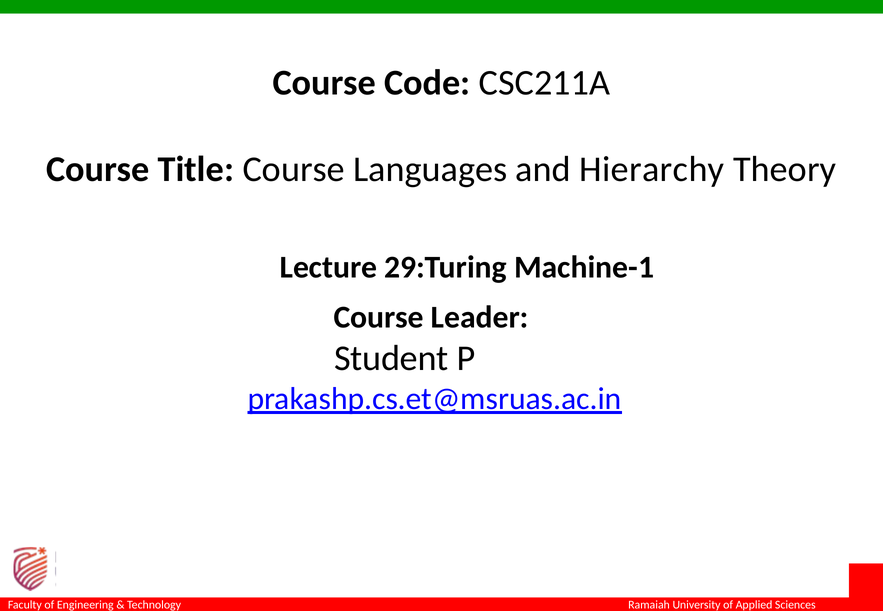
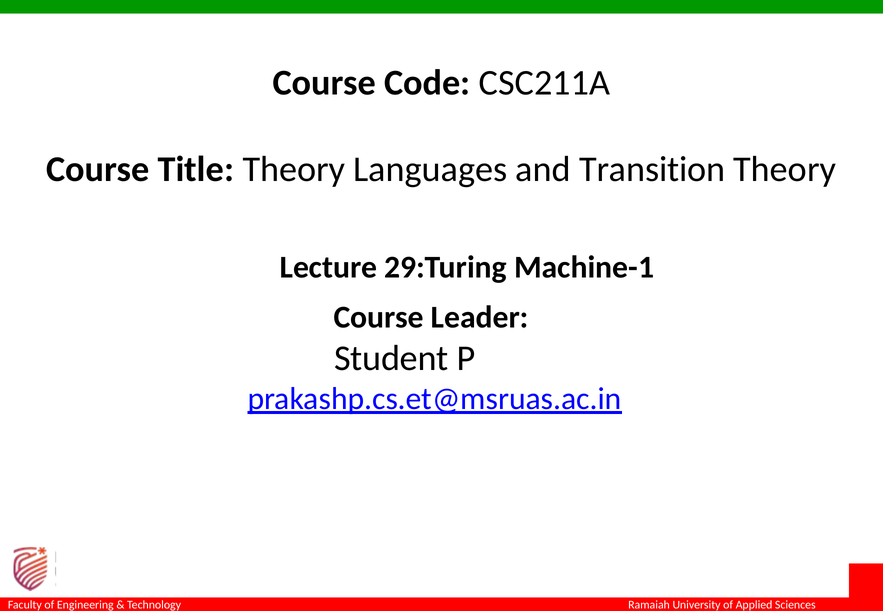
Title Course: Course -> Theory (294, 170)
Hierarchy: Hierarchy -> Transition (652, 170)
